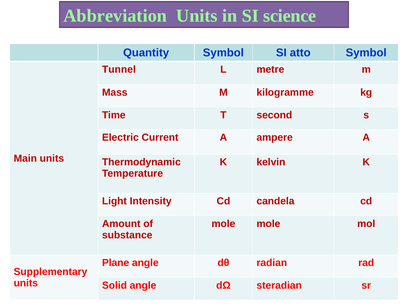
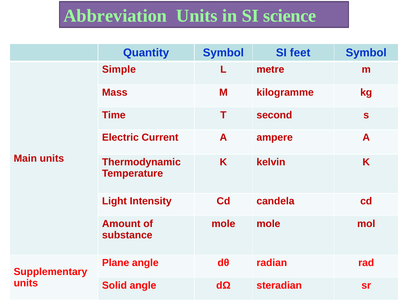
atto: atto -> feet (300, 53)
Tunnel: Tunnel -> Simple (119, 69)
